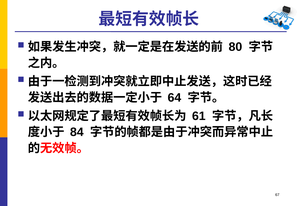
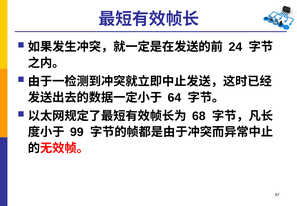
80: 80 -> 24 (236, 47)
61: 61 -> 68 (199, 116)
84: 84 -> 99 (77, 132)
